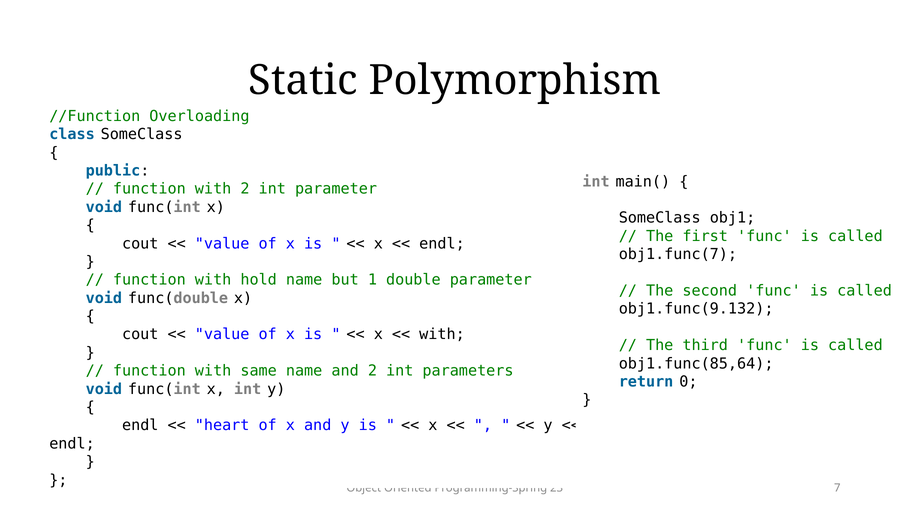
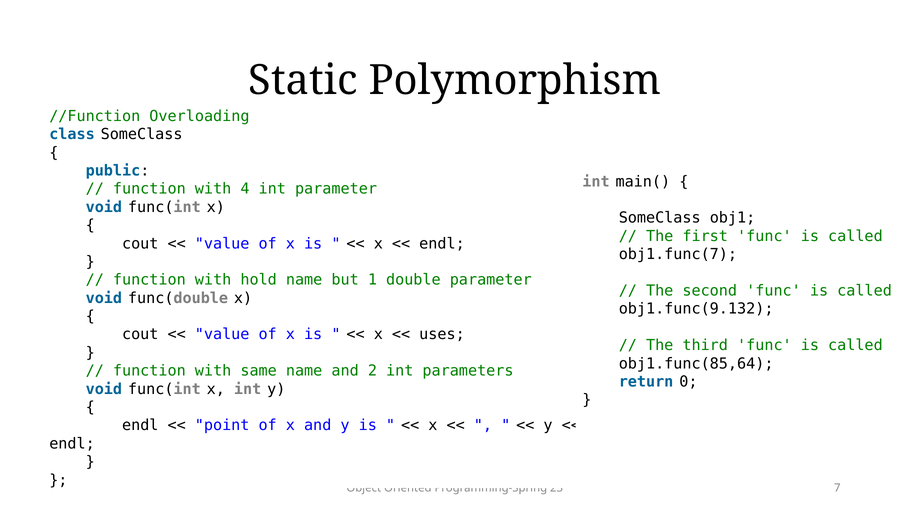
with 2: 2 -> 4 (245, 189)
with: with -> uses (442, 334)
heart: heart -> point (222, 425)
